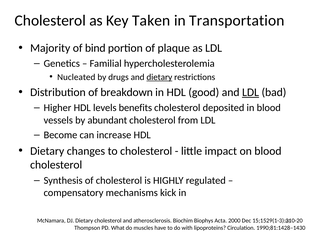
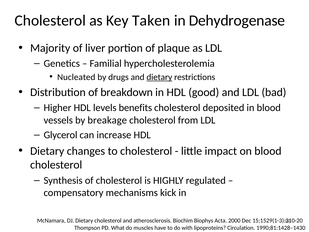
Transportation: Transportation -> Dehydrogenase (237, 20)
bind: bind -> liver (95, 48)
LDL underline: present -> none (251, 92)
abundant: abundant -> breakage (107, 120)
Become: Become -> Glycerol (61, 135)
